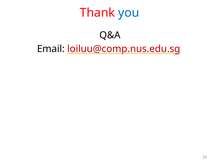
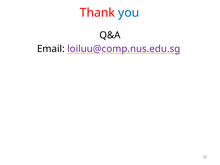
loiluu@comp.nus.edu.sg colour: red -> purple (124, 49)
